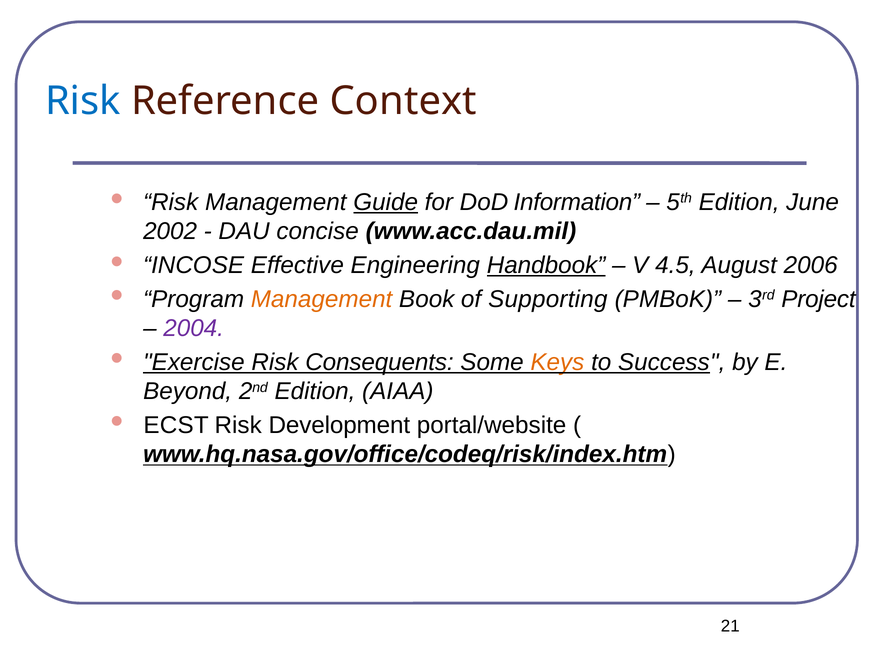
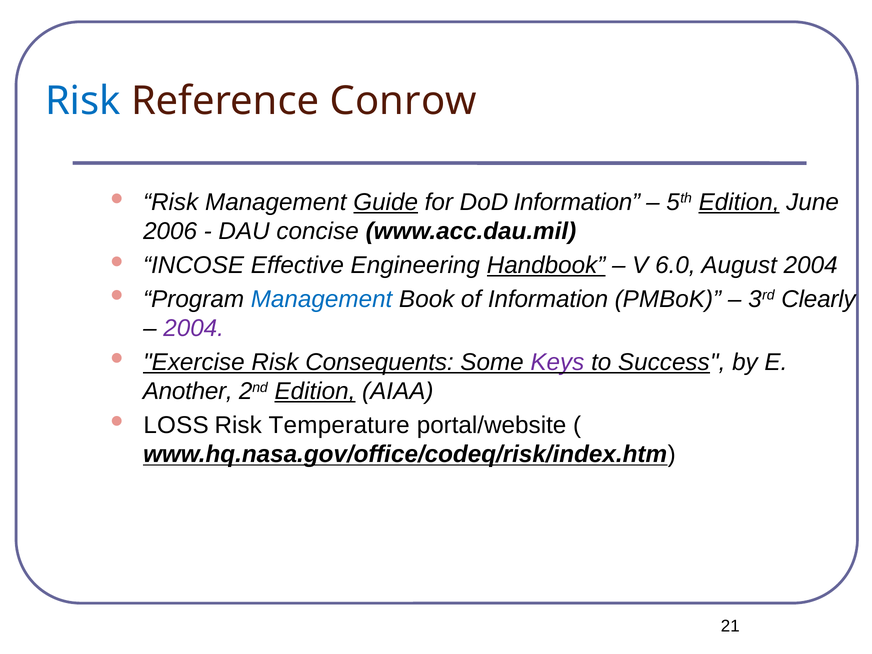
Context: Context -> Conrow (403, 101)
Edition underline: none -> present (739, 202)
2002: 2002 -> 2006 (170, 231)
4.5: 4.5 -> 6.0 (675, 265)
August 2006: 2006 -> 2004 (811, 265)
Management colour: orange -> blue (322, 299)
of Supporting: Supporting -> Information (548, 299)
Project: Project -> Clearly (818, 299)
Keys colour: orange -> purple (557, 362)
Beyond: Beyond -> Another (188, 391)
Edition underline: none -> present (315, 391)
ECST: ECST -> LOSS (176, 425)
Development: Development -> Temperature (339, 425)
